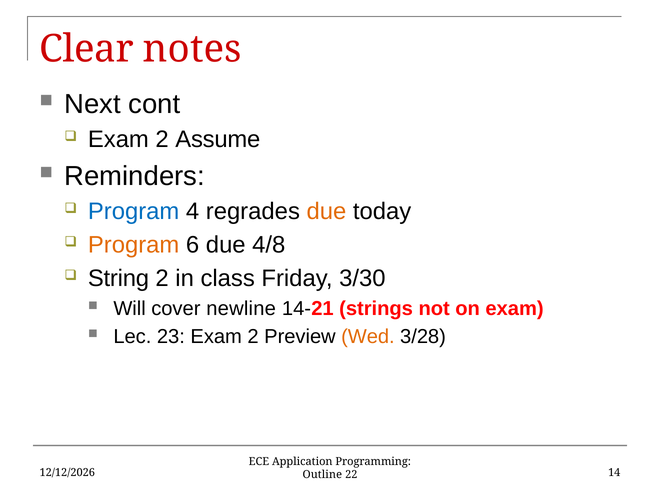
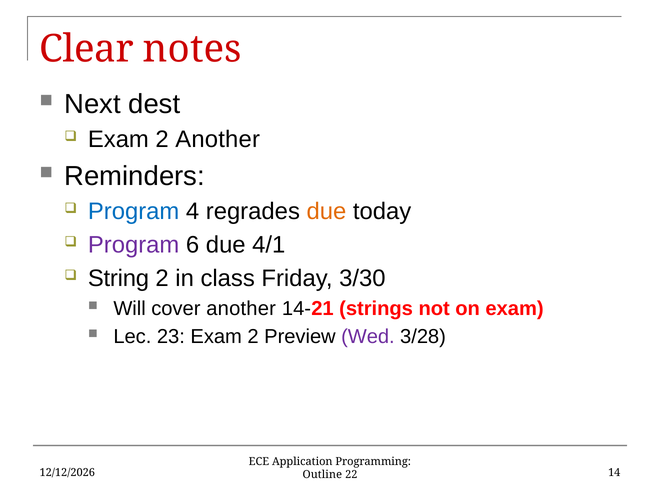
cont: cont -> dest (154, 104)
2 Assume: Assume -> Another (218, 140)
Program colour: orange -> purple (134, 245)
4/8: 4/8 -> 4/1 (269, 245)
cover newline: newline -> another (241, 308)
Wed colour: orange -> purple (368, 337)
